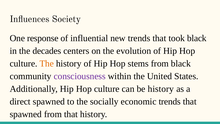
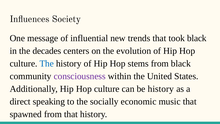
response: response -> message (43, 38)
The colour: orange -> blue (47, 63)
direct spawned: spawned -> speaking (49, 101)
economic trends: trends -> music (170, 101)
